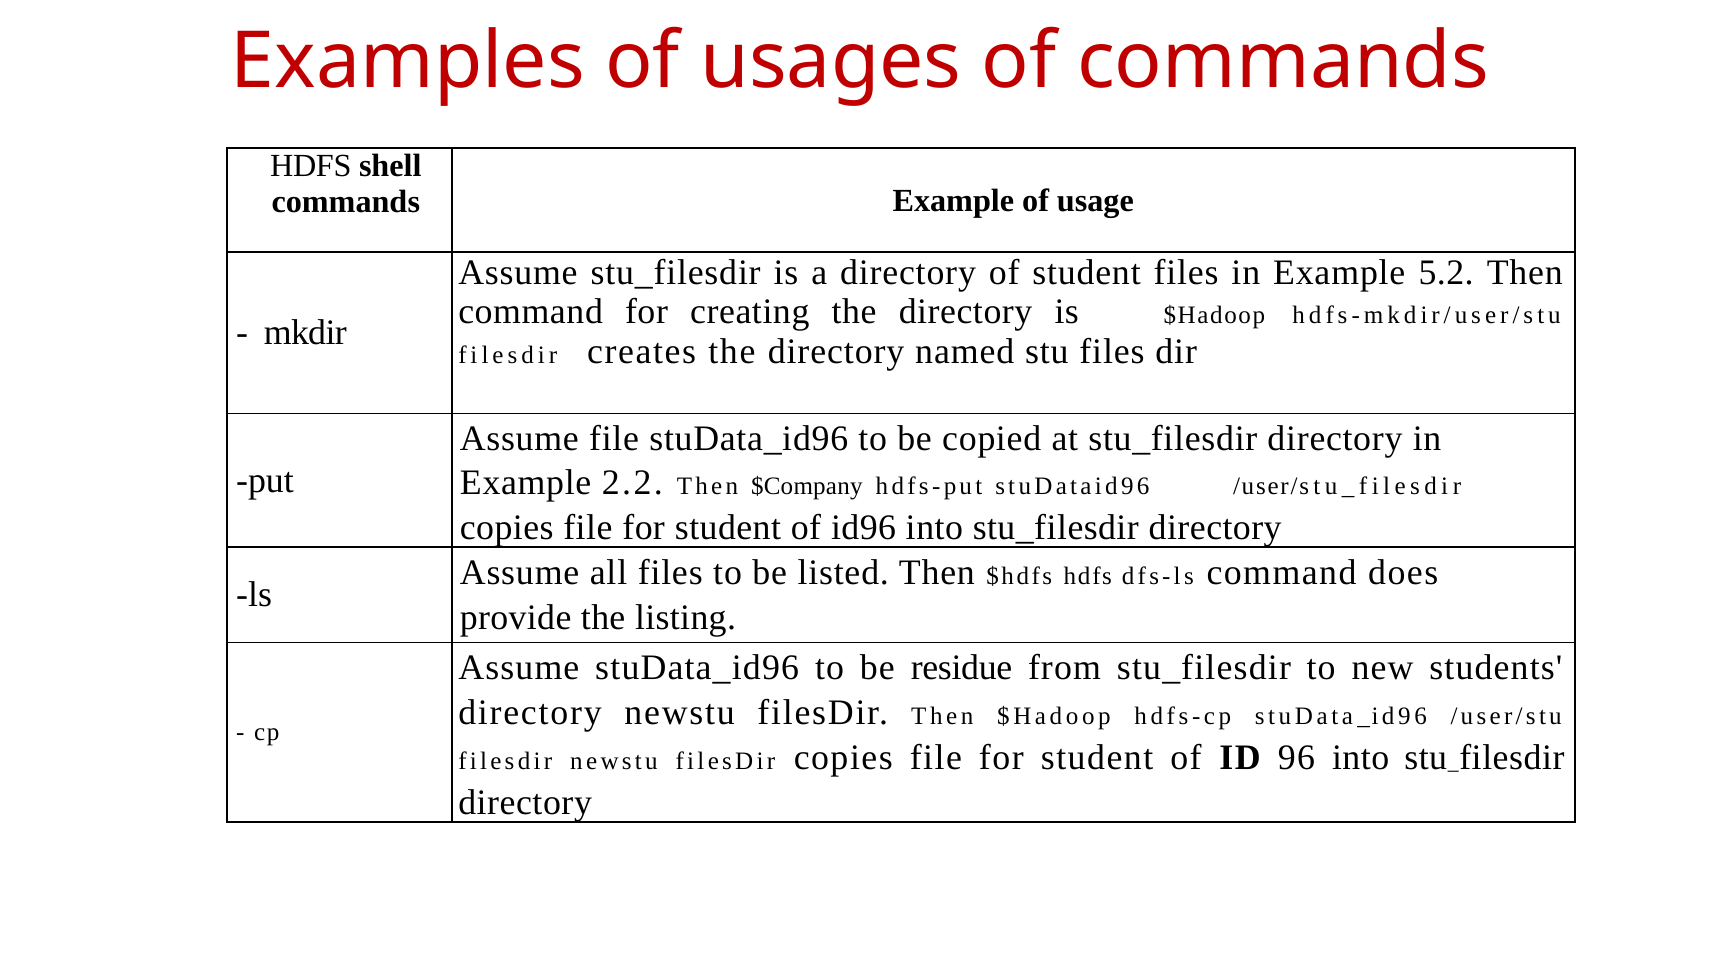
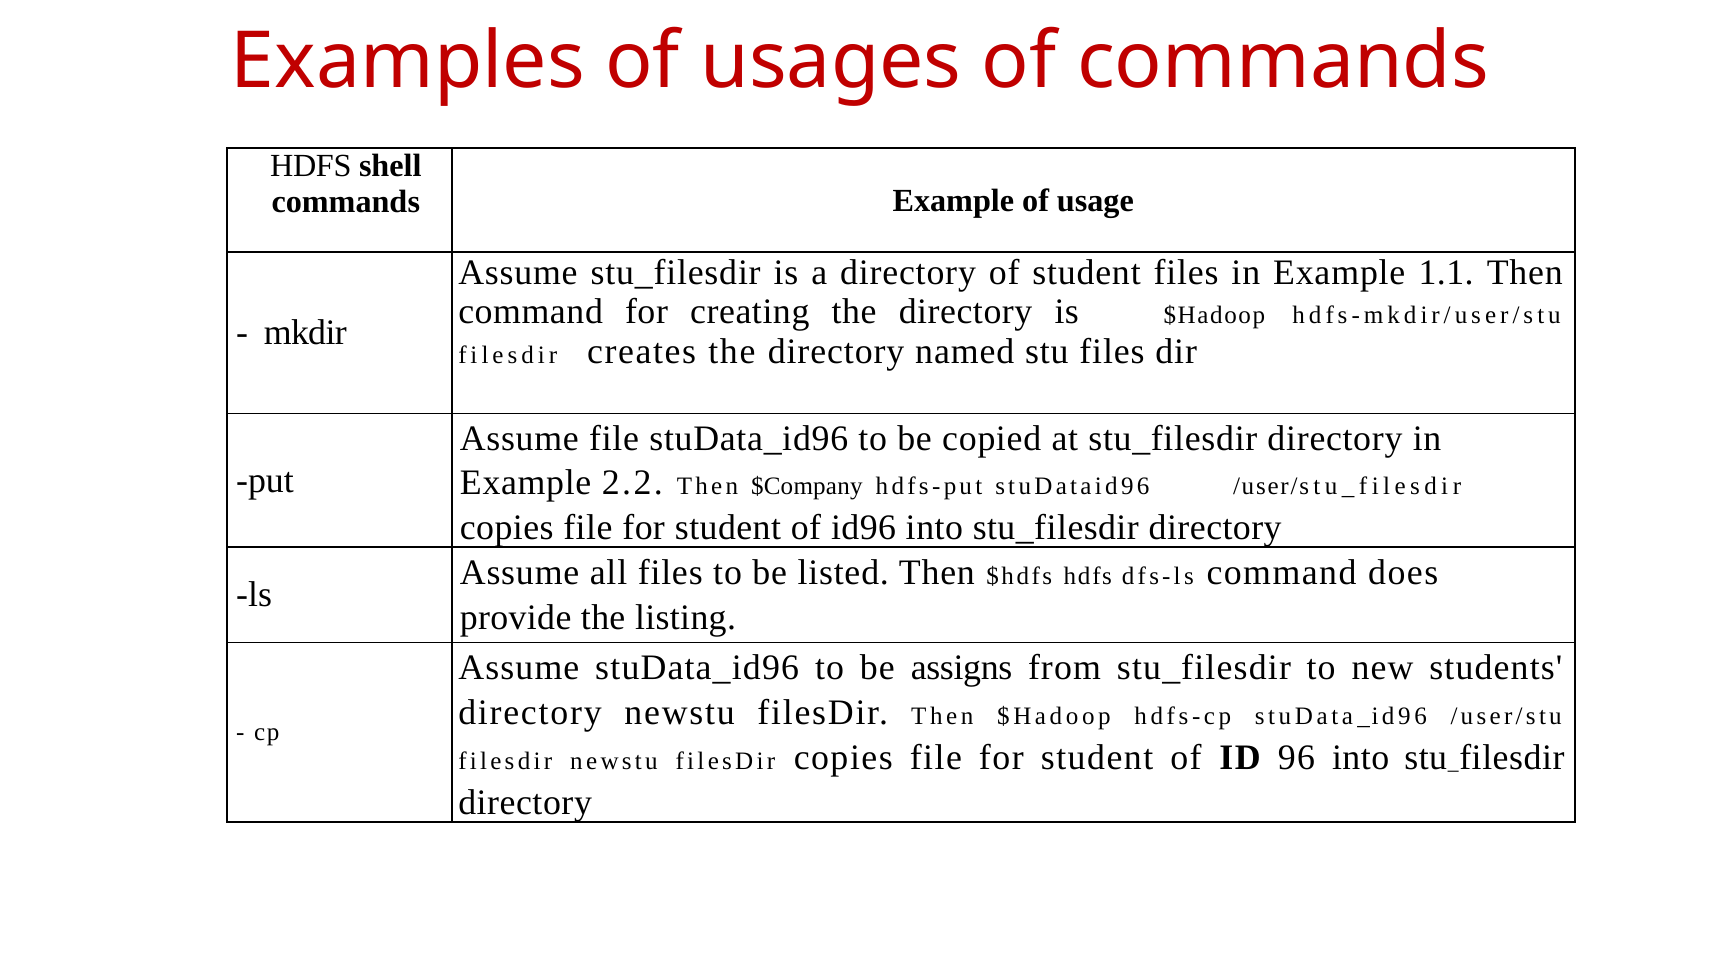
5.2: 5.2 -> 1.1 (1446, 272)
residue: residue -> assigns (962, 667)
